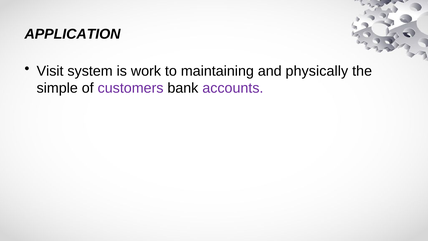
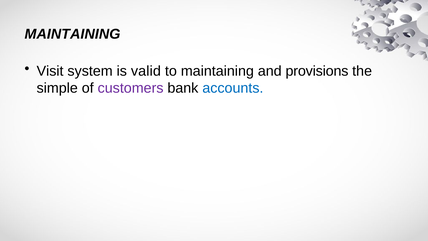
APPLICATION: APPLICATION -> MAINTAINING (72, 34)
work: work -> valid (146, 71)
physically: physically -> provisions (317, 71)
accounts colour: purple -> blue (233, 88)
